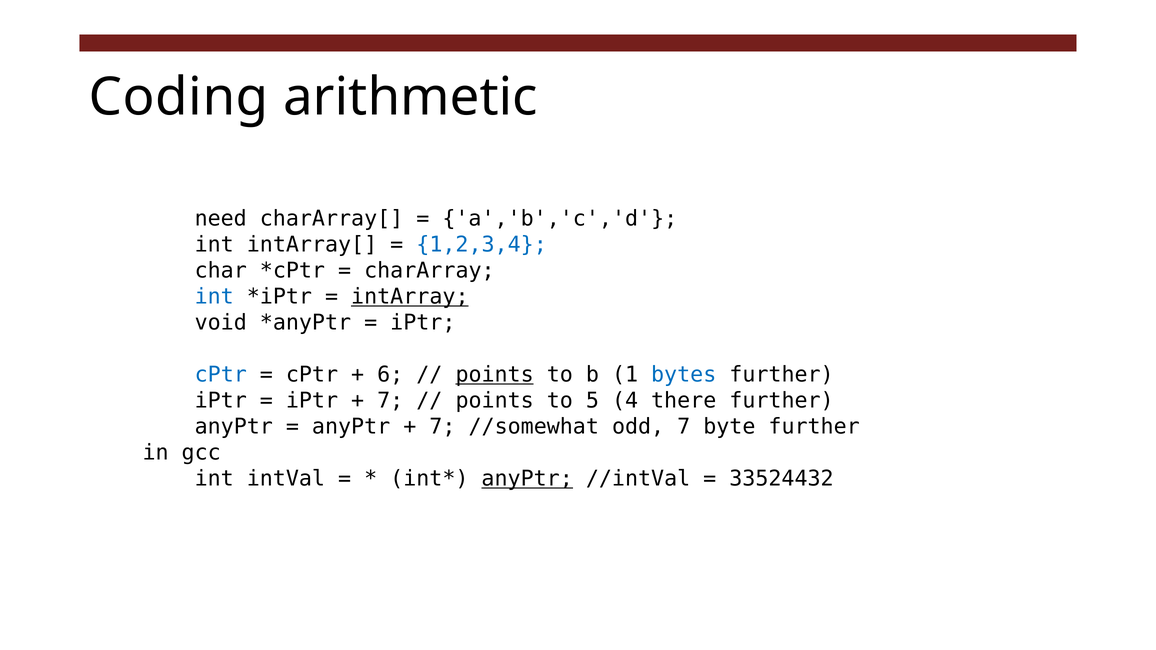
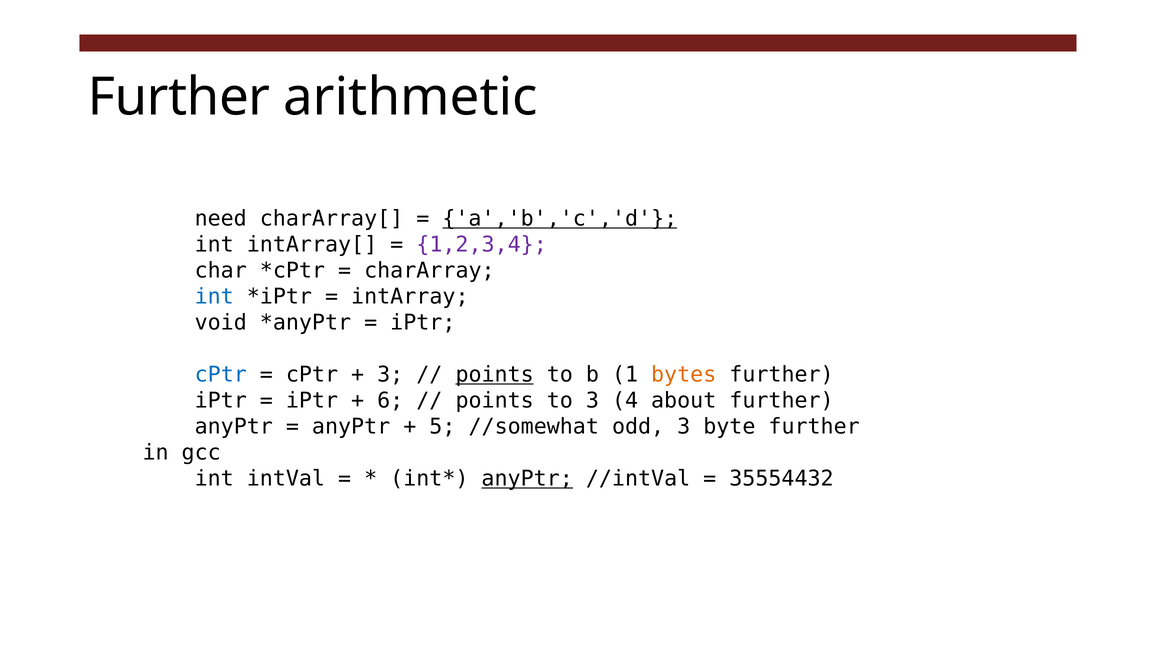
Coding: Coding -> Further (179, 97)
a','b','c','d underline: none -> present (560, 219)
1,2,3,4 colour: blue -> purple (482, 245)
intArray underline: present -> none (410, 297)
6: 6 -> 3 (390, 375)
bytes colour: blue -> orange (684, 375)
7: 7 -> 6 (390, 401)
to 5: 5 -> 3 (592, 401)
there: there -> about (684, 401)
7: 7 -> 5 (442, 427)
odd 7: 7 -> 3 (684, 427)
33524432: 33524432 -> 35554432 (781, 479)
